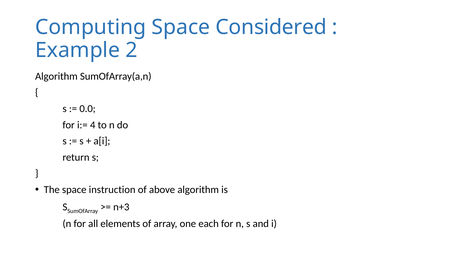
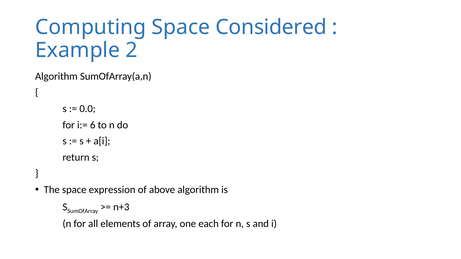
4: 4 -> 6 (93, 125)
instruction: instruction -> expression (112, 190)
